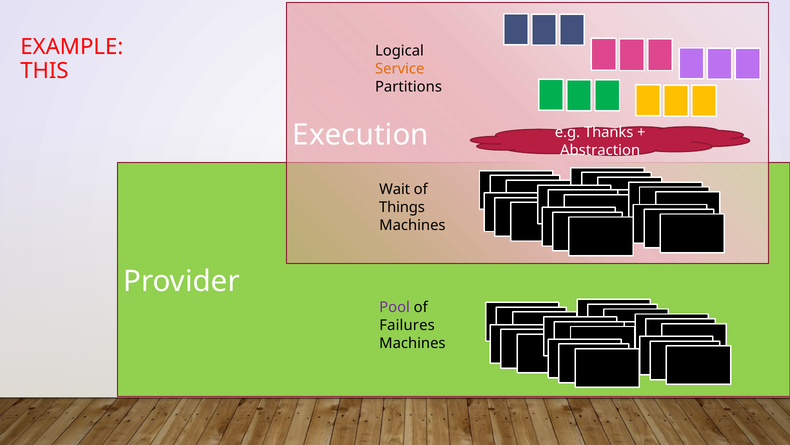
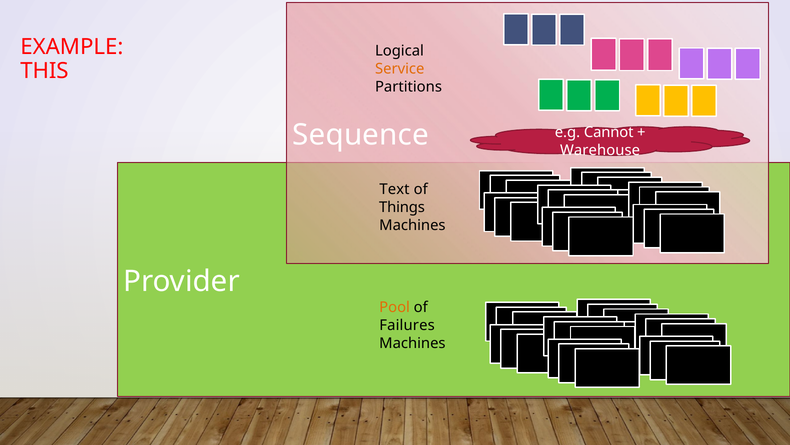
Execution: Execution -> Sequence (361, 135)
Thanks: Thanks -> Cannot (609, 132)
Abstraction: Abstraction -> Warehouse (600, 150)
Wait: Wait -> Text (394, 189)
Pool colour: purple -> orange (395, 307)
